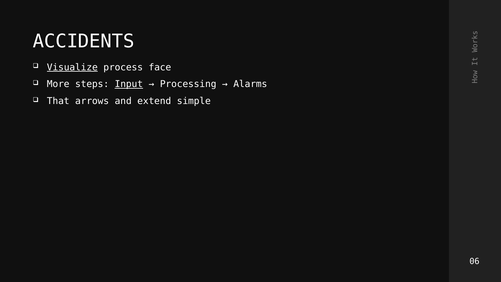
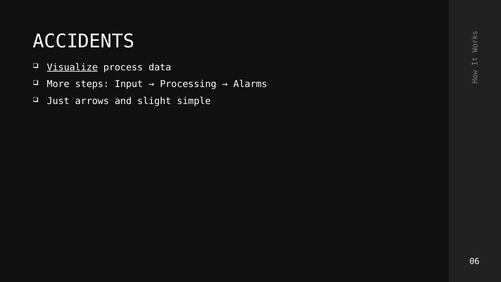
face: face -> data (160, 67)
Input underline: present -> none (129, 84)
That: That -> Just (58, 101)
extend: extend -> slight (154, 101)
